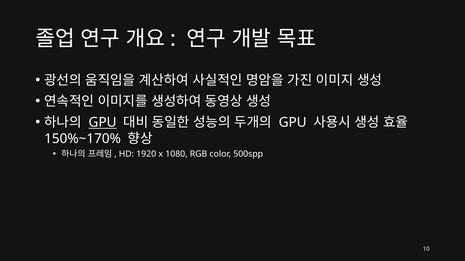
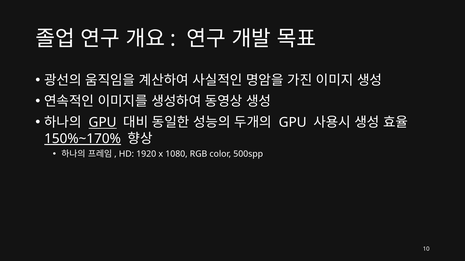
150%~170% underline: none -> present (83, 139)
